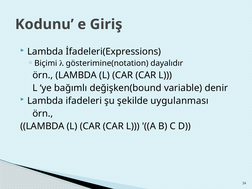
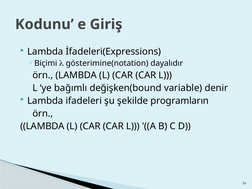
uygulanması: uygulanması -> programların (180, 101)
